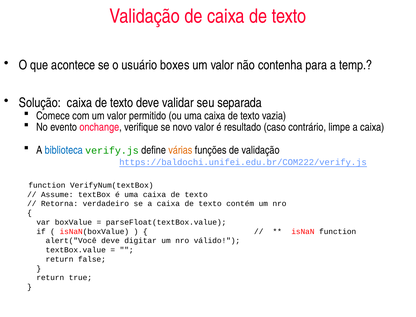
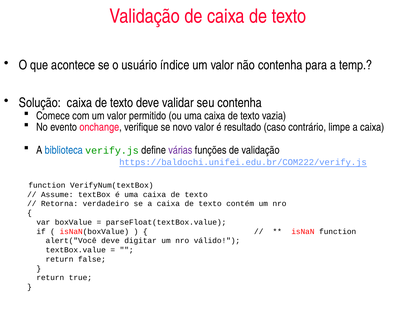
boxes: boxes -> índice (175, 65)
seu separada: separada -> contenha (240, 103)
várias colour: orange -> purple (180, 150)
